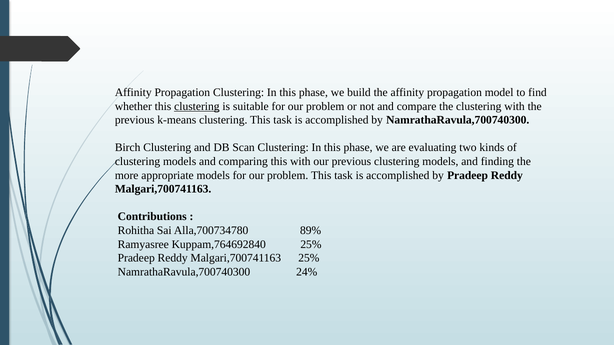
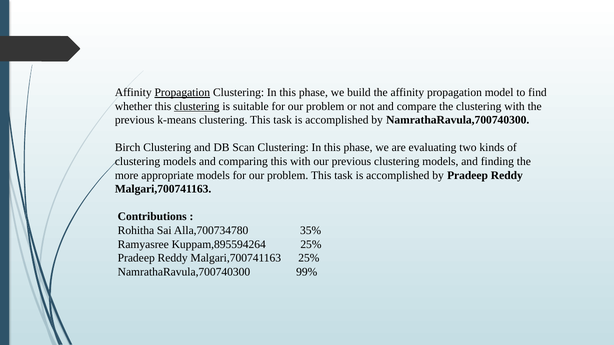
Propagation underline: none -> present (182, 93)
89%: 89% -> 35% (311, 231)
Kuppam,764692840: Kuppam,764692840 -> Kuppam,895594264 (219, 245)
24%: 24% -> 99% (307, 272)
